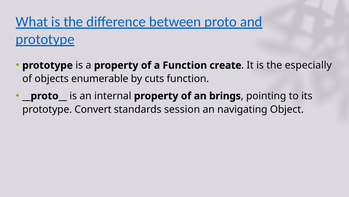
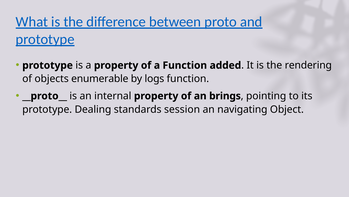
create: create -> added (225, 65)
especially: especially -> rendering (308, 65)
cuts: cuts -> logs (154, 79)
Convert: Convert -> Dealing (93, 109)
